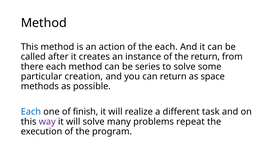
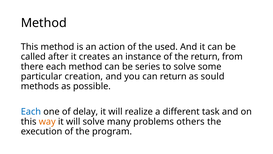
the each: each -> used (166, 47)
space: space -> sould (213, 76)
finish: finish -> delay (85, 111)
way colour: purple -> orange (47, 121)
repeat: repeat -> others (190, 121)
